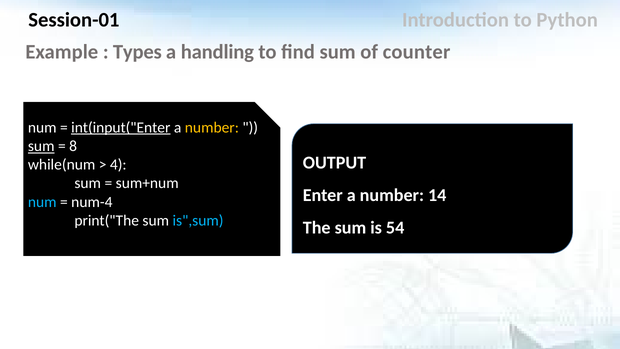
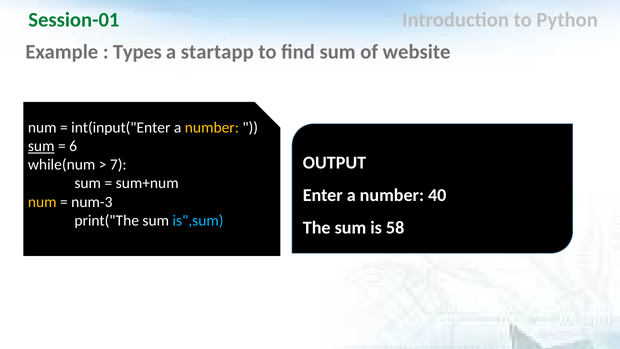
Session-01 colour: black -> green (74, 20)
handling: handling -> startapp (217, 52)
counter: counter -> website (417, 52)
int(input("Enter underline: present -> none (121, 127)
8: 8 -> 6 (73, 146)
4: 4 -> 7 (118, 165)
14: 14 -> 40 (437, 195)
num colour: light blue -> yellow (42, 202)
num-4: num-4 -> num-3 (92, 202)
54: 54 -> 58 (395, 228)
